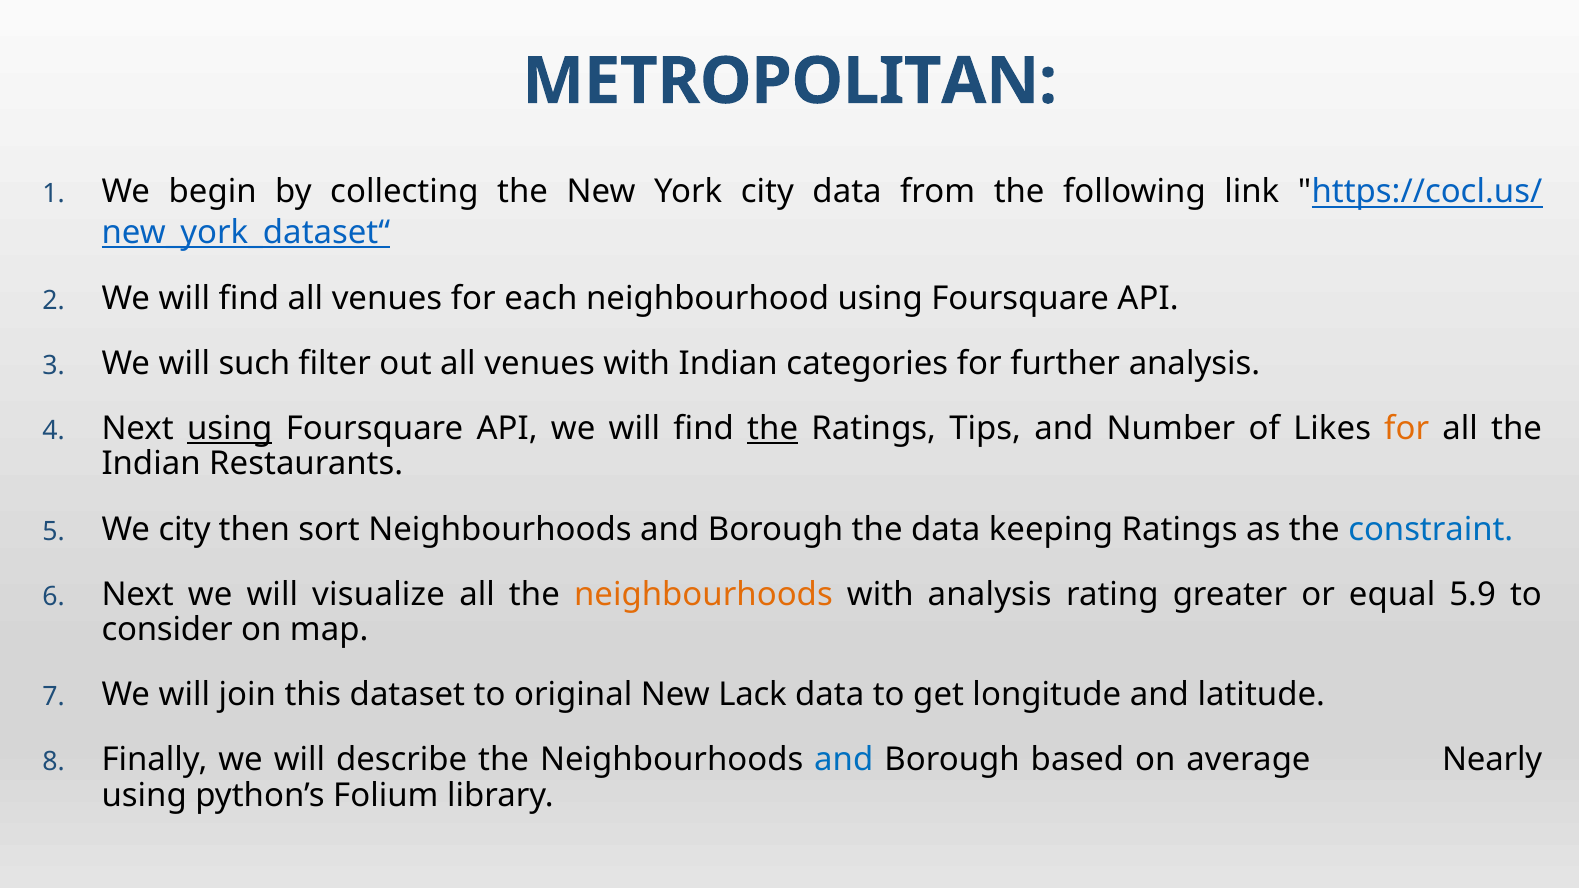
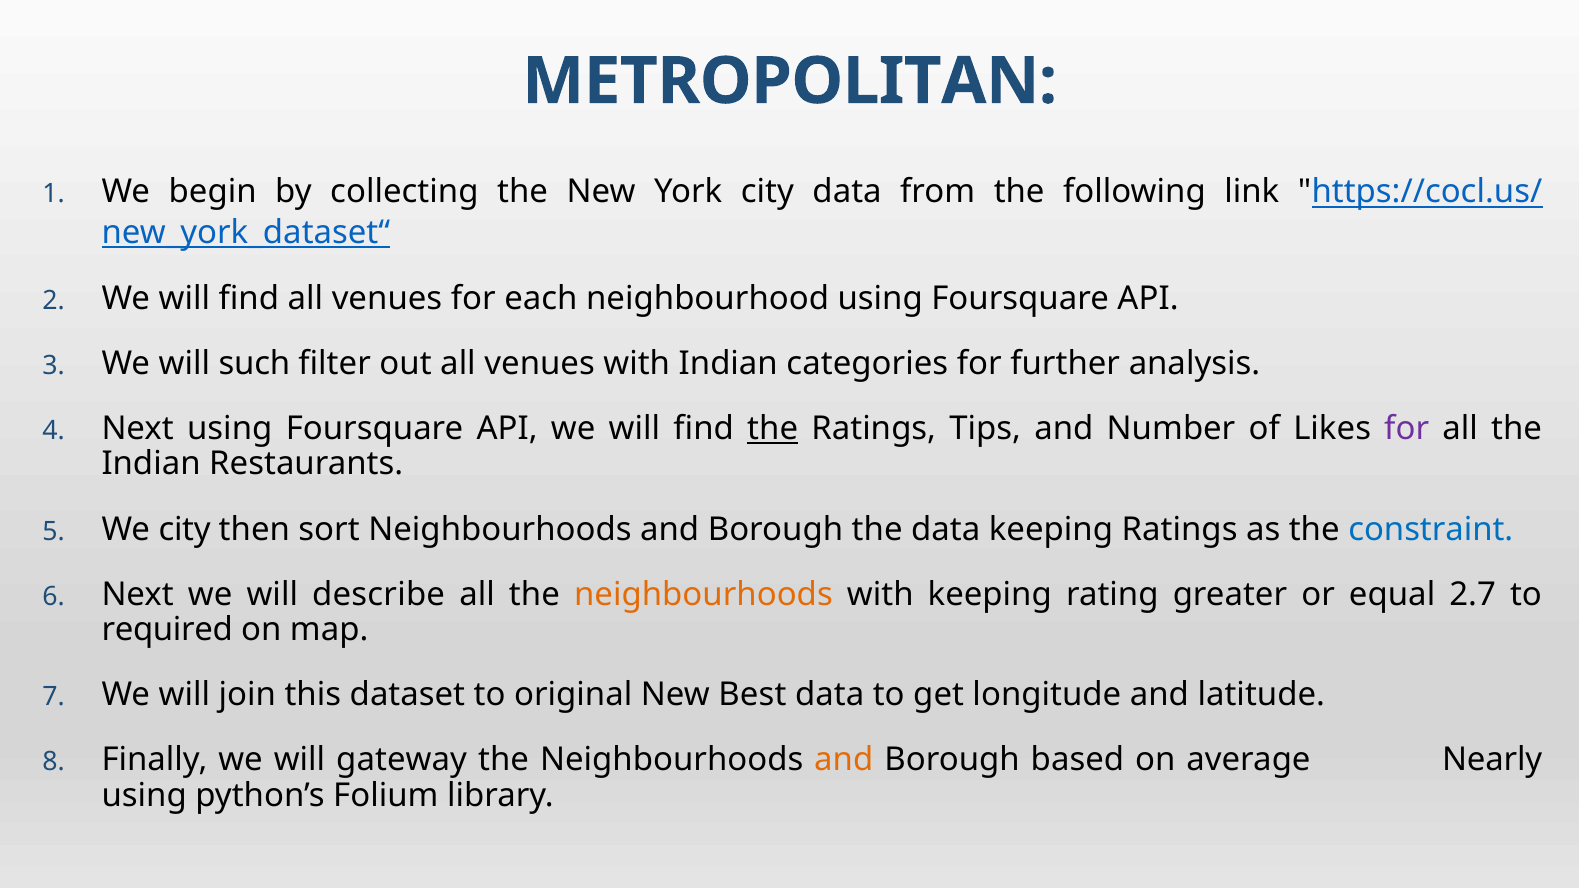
using underline: present -> none (230, 429)
for colour: orange -> purple (1407, 429)
visualize: visualize -> describe (379, 595)
with analysis: analysis -> keeping (990, 595)
5.9: 5.9 -> 2.7 (1473, 595)
consider: consider -> required (167, 630)
Lack: Lack -> Best (752, 695)
describe: describe -> gateway (402, 760)
and colour: blue -> orange (844, 760)
